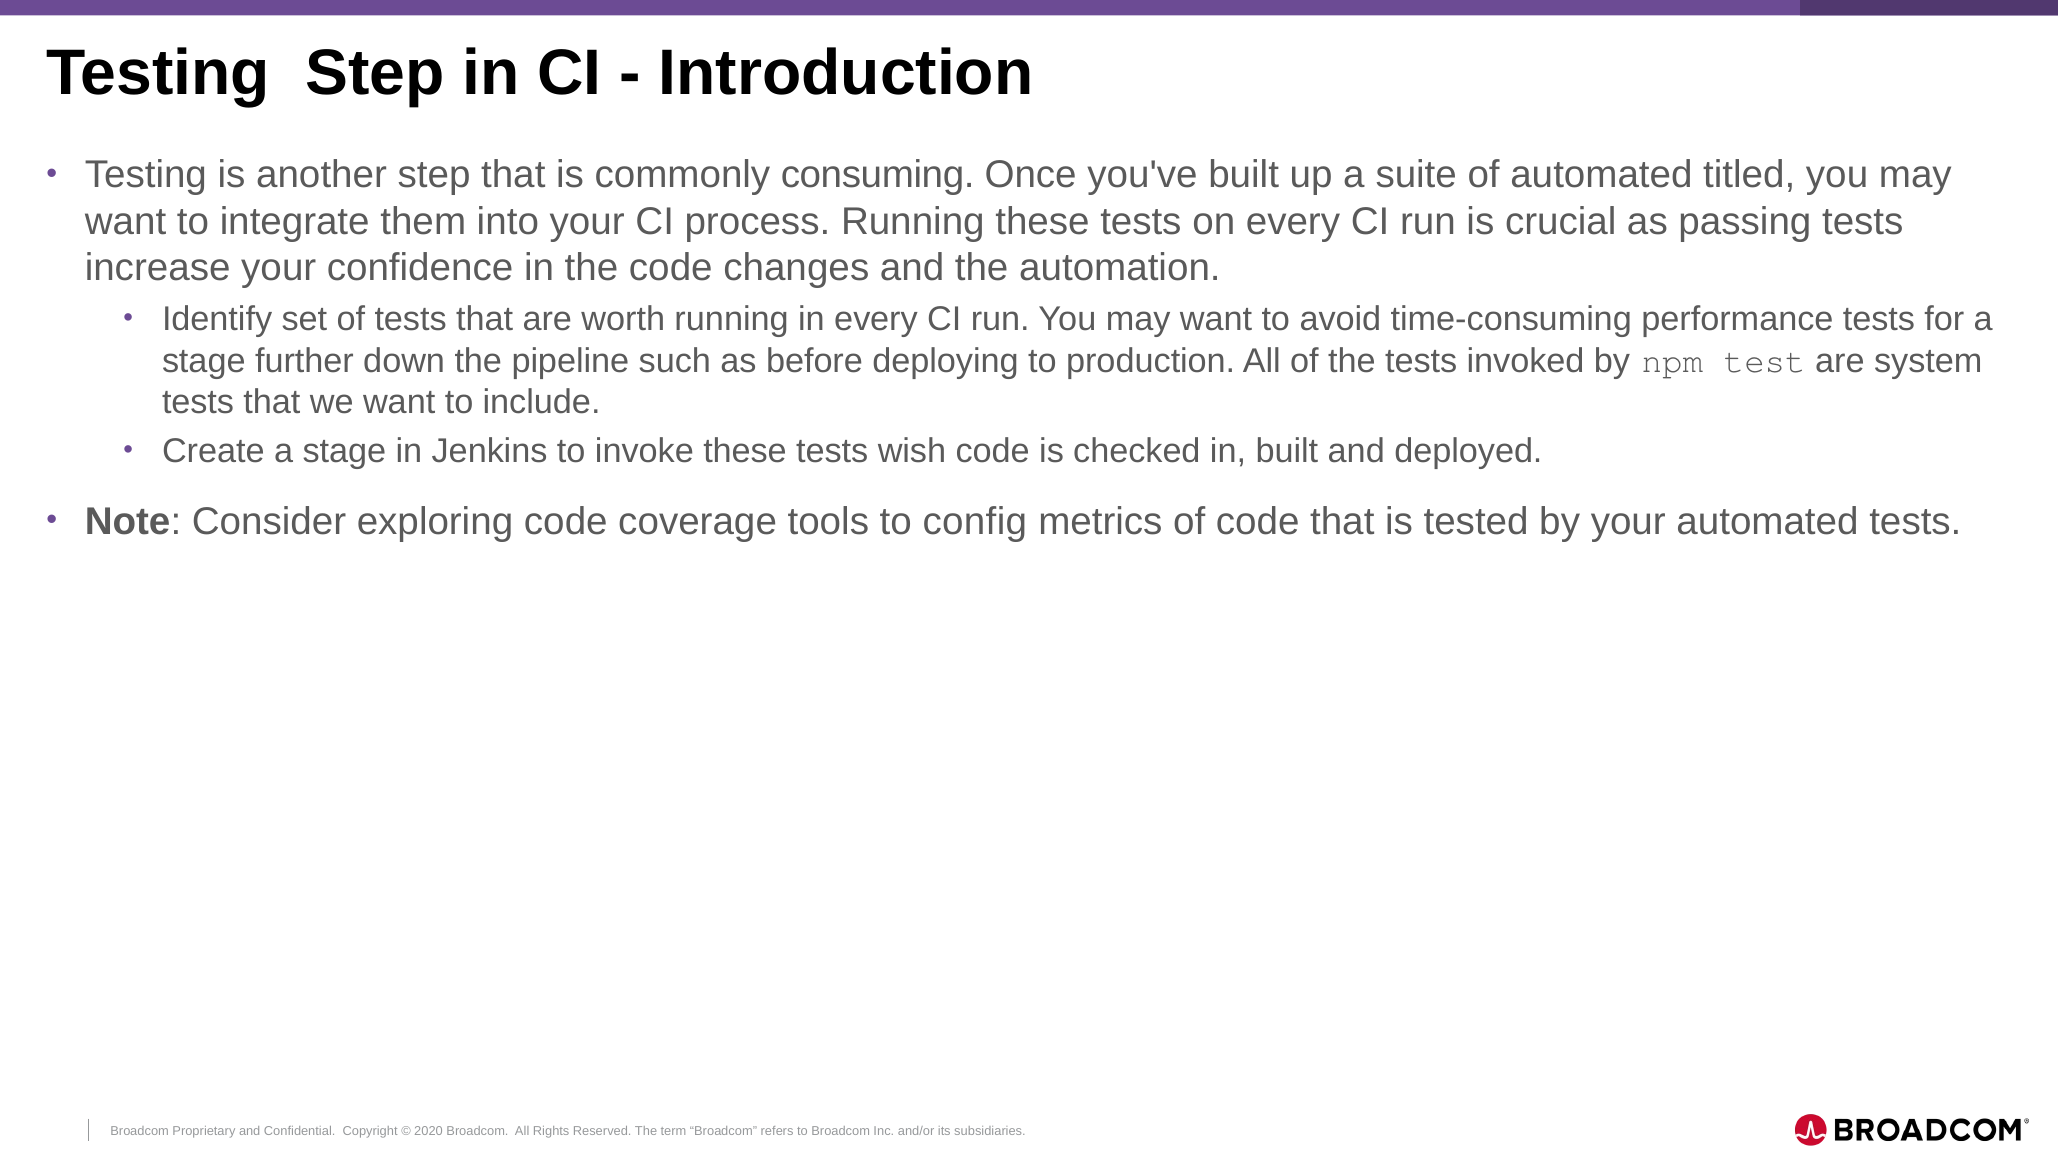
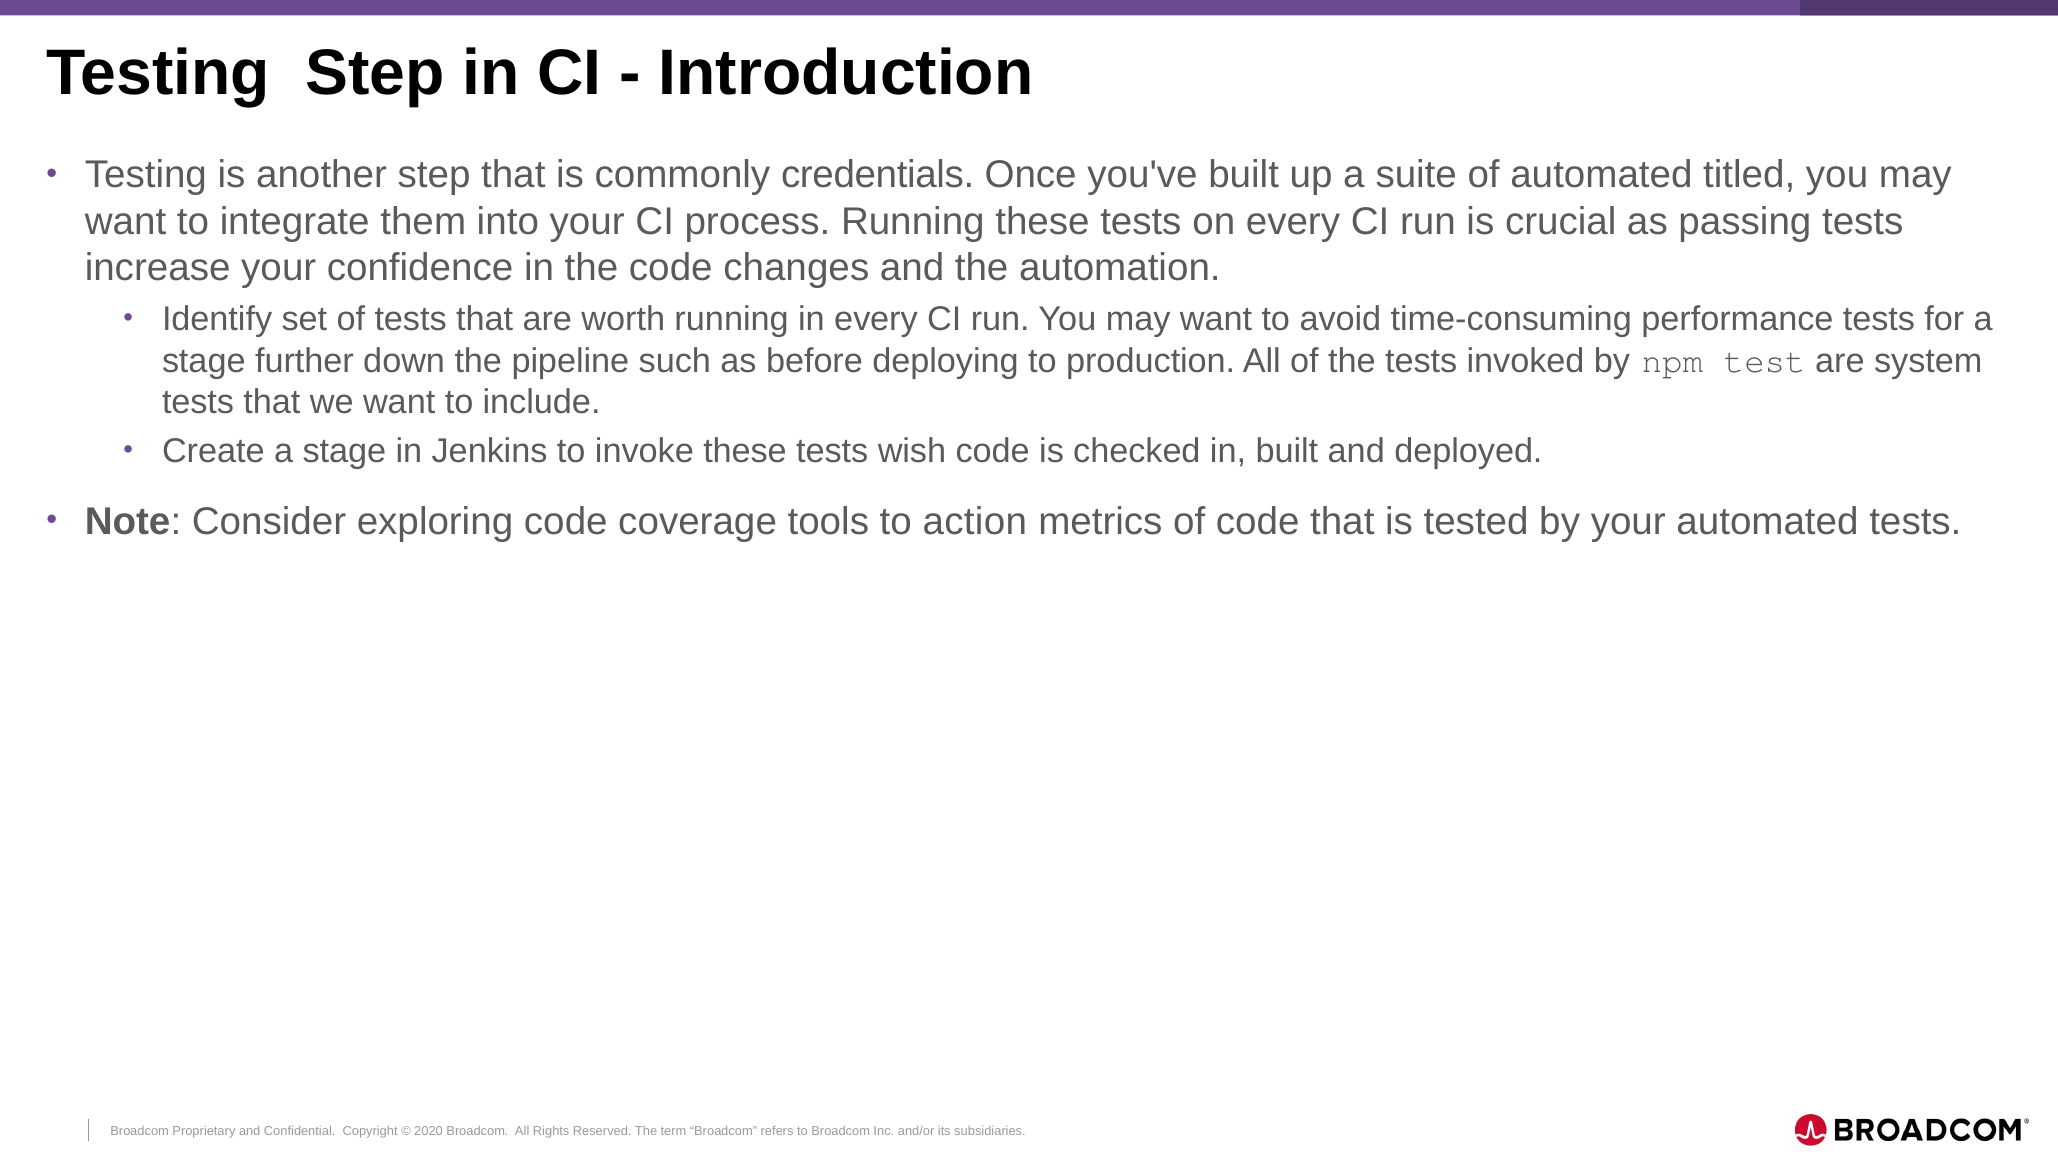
consuming: consuming -> credentials (878, 175)
config: config -> action (975, 521)
